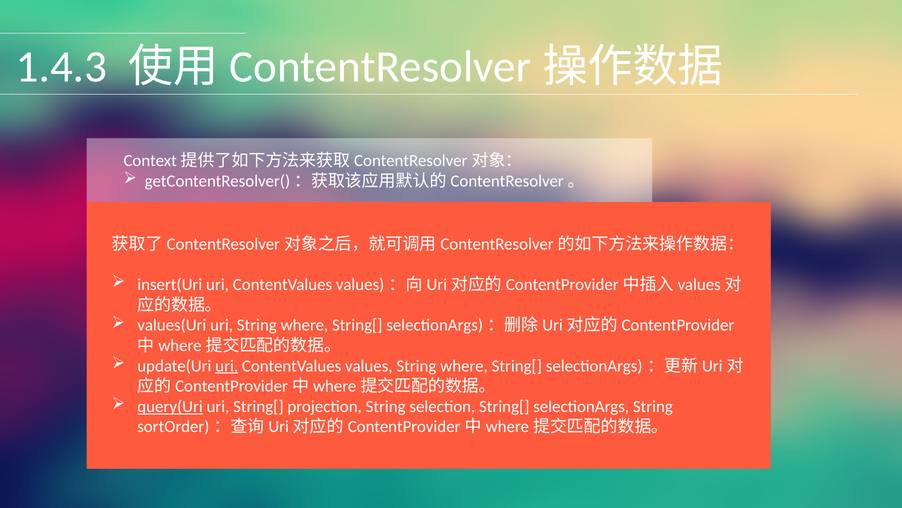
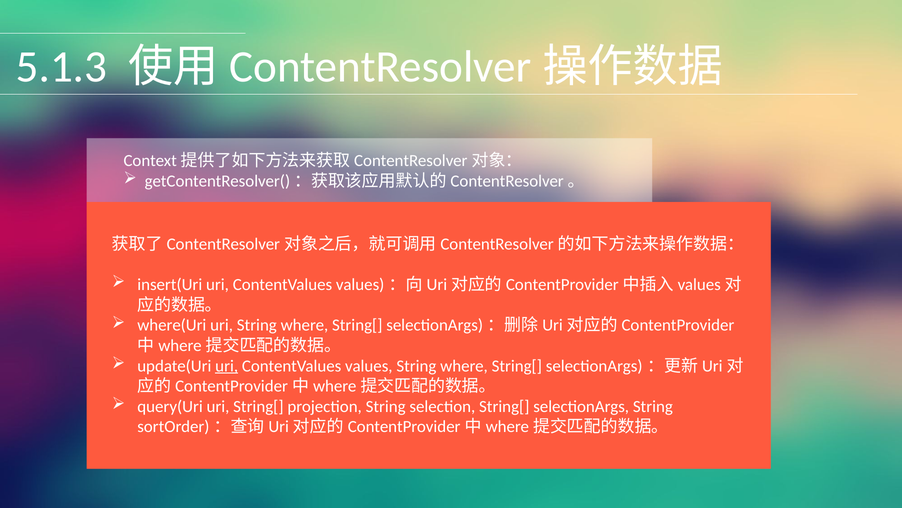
1.4.3: 1.4.3 -> 5.1.3 (62, 67)
values(Uri: values(Uri -> where(Uri (172, 325)
query(Uri underline: present -> none (170, 406)
